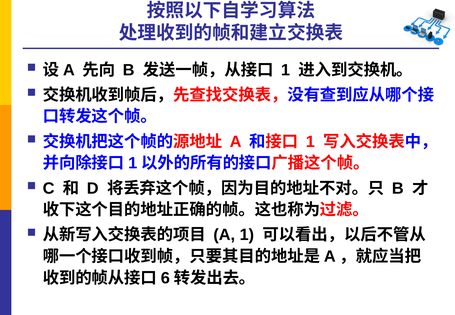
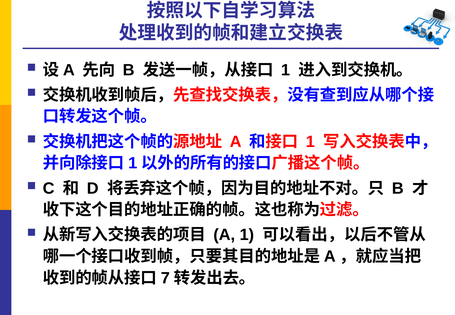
6: 6 -> 7 (165, 278)
